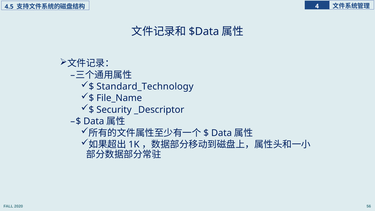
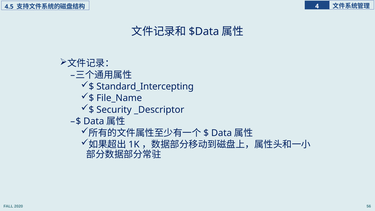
Standard_Technology: Standard_Technology -> Standard_Intercepting (145, 87)
